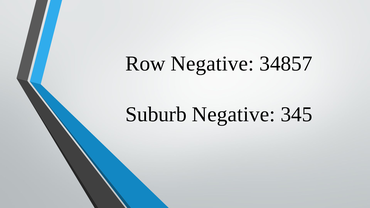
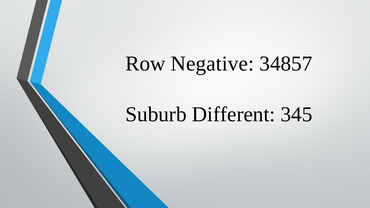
Suburb Negative: Negative -> Different (234, 114)
